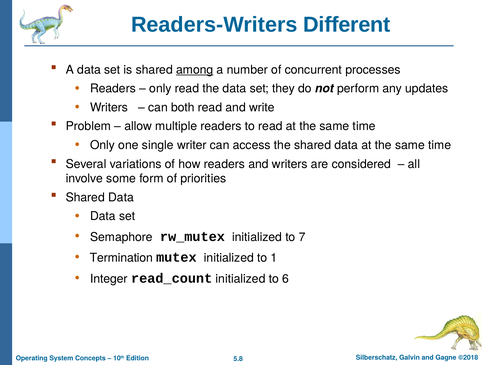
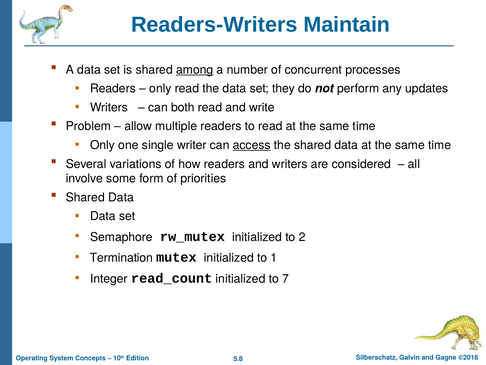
Different: Different -> Maintain (347, 24)
access underline: none -> present (252, 145)
7: 7 -> 2 (302, 237)
6: 6 -> 7 (286, 279)
